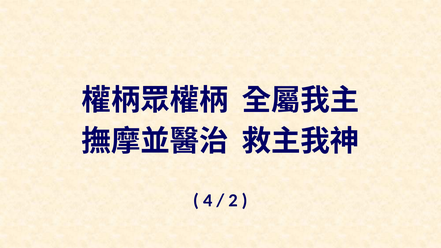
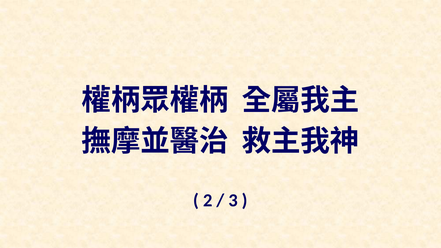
4: 4 -> 2 (208, 200)
2: 2 -> 3 (233, 200)
